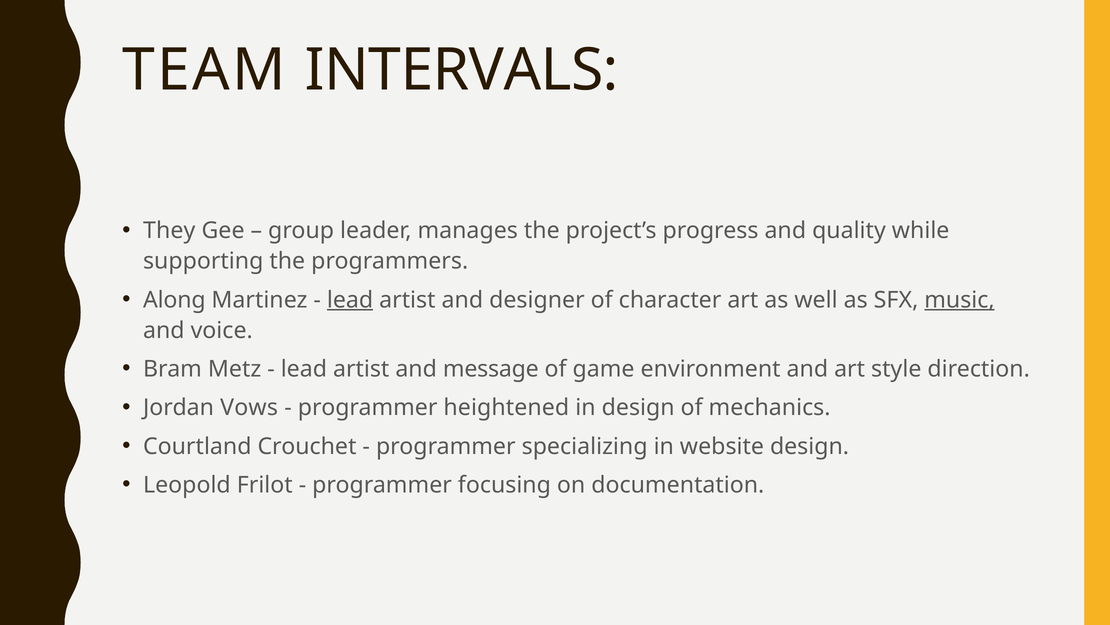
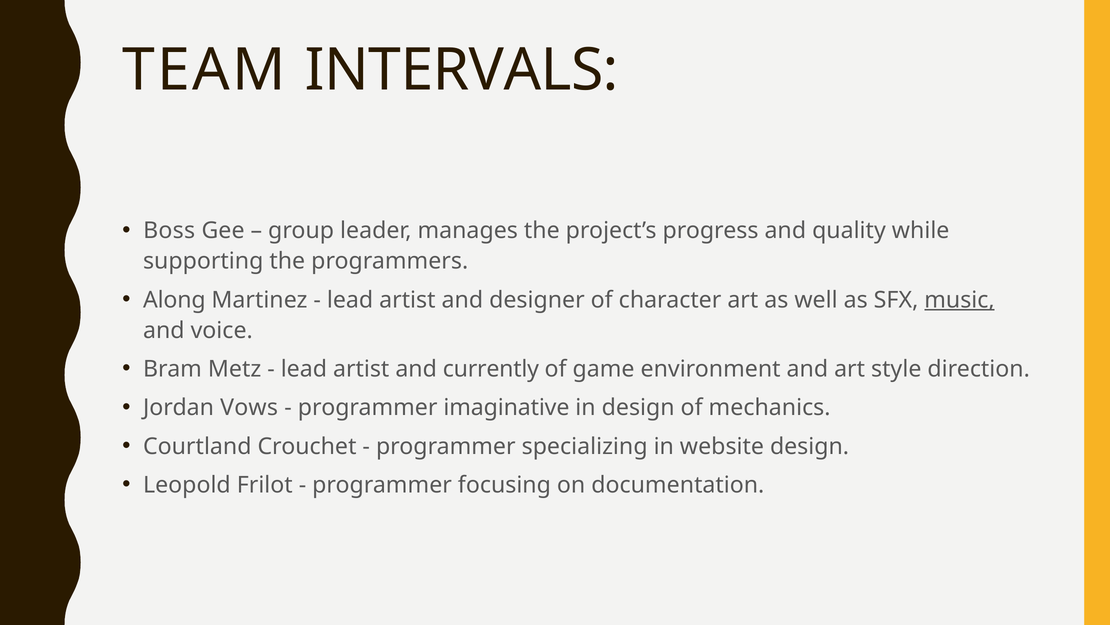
They: They -> Boss (169, 231)
lead underline: present -> none (350, 300)
message: message -> currently (491, 369)
heightened: heightened -> imaginative (506, 407)
